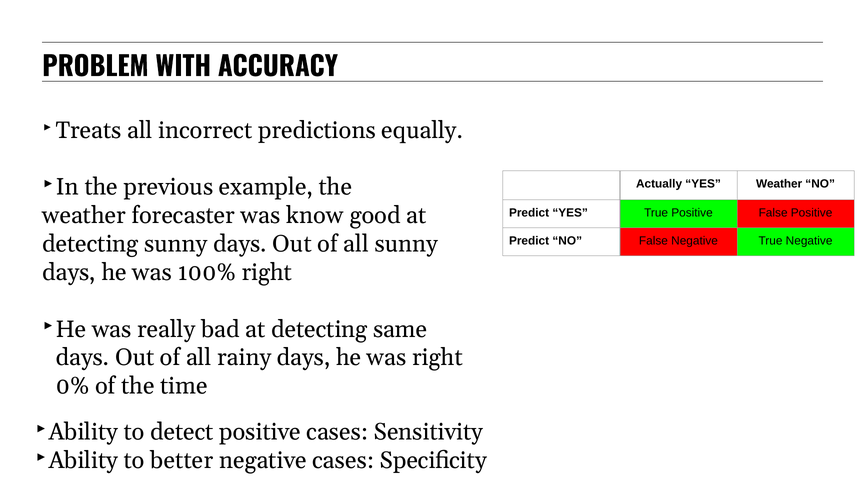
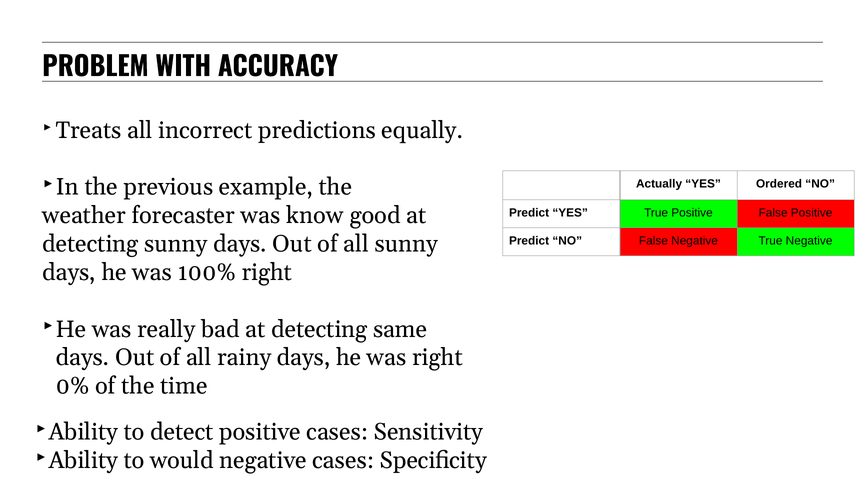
YES Weather: Weather -> Ordered (779, 184)
better: better -> would (182, 460)
